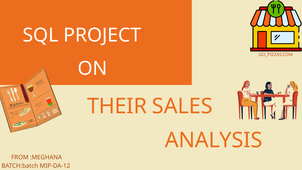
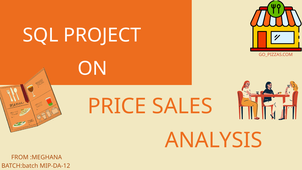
THEIR: THEIR -> PRICE (117, 106)
